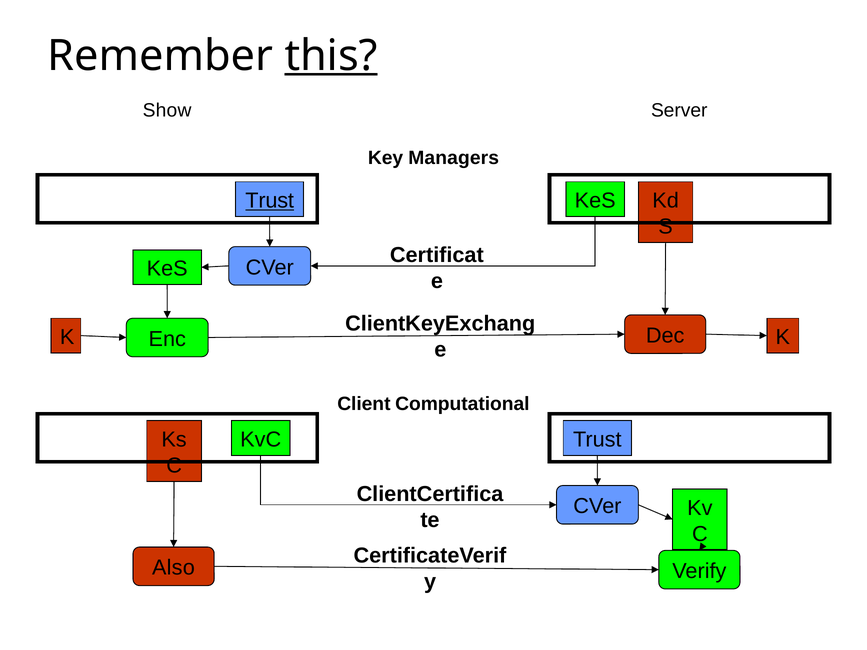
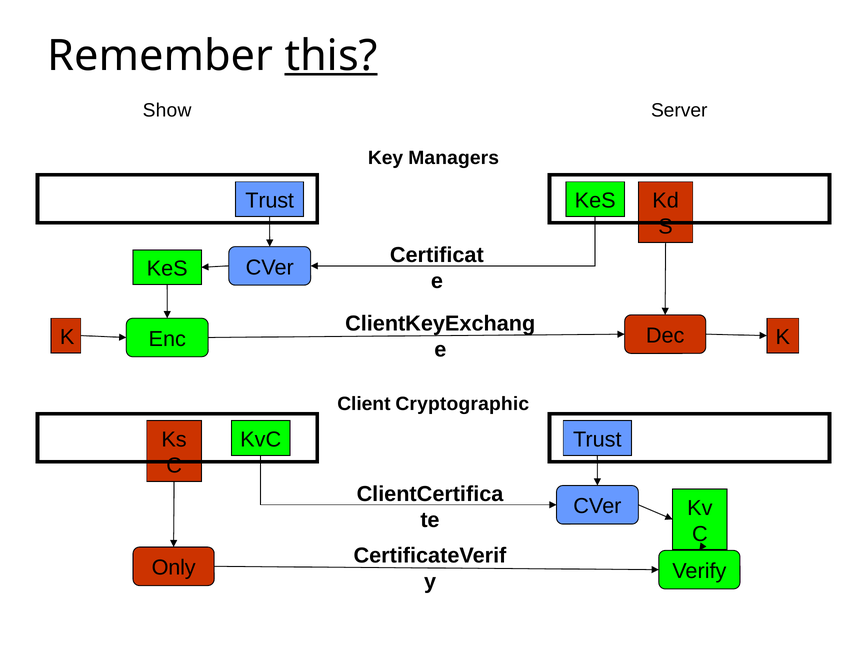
Trust underline: present -> none (270, 201)
Computational: Computational -> Cryptographic (462, 404)
Also: Also -> Only (174, 568)
